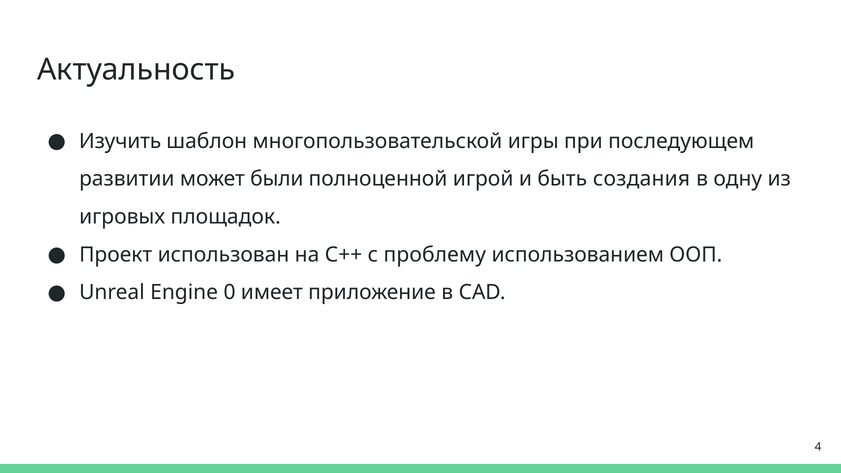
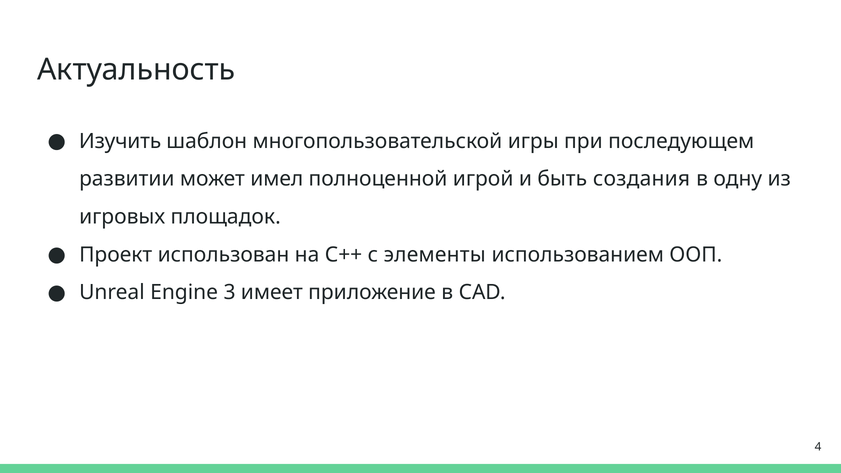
были: были -> имел (277, 179)
проблему: проблему -> элементы (435, 255)
0: 0 -> 3 (230, 292)
